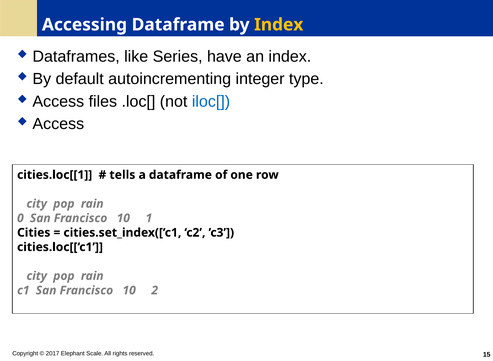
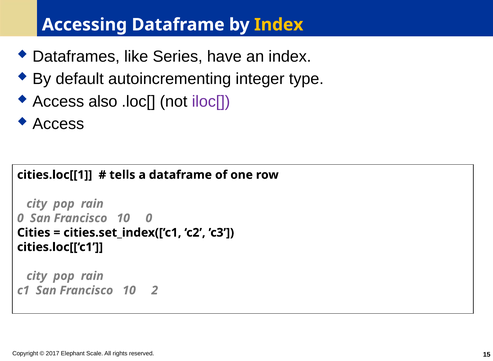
files: files -> also (103, 101)
iloc[ colour: blue -> purple (211, 101)
10 1: 1 -> 0 (149, 218)
